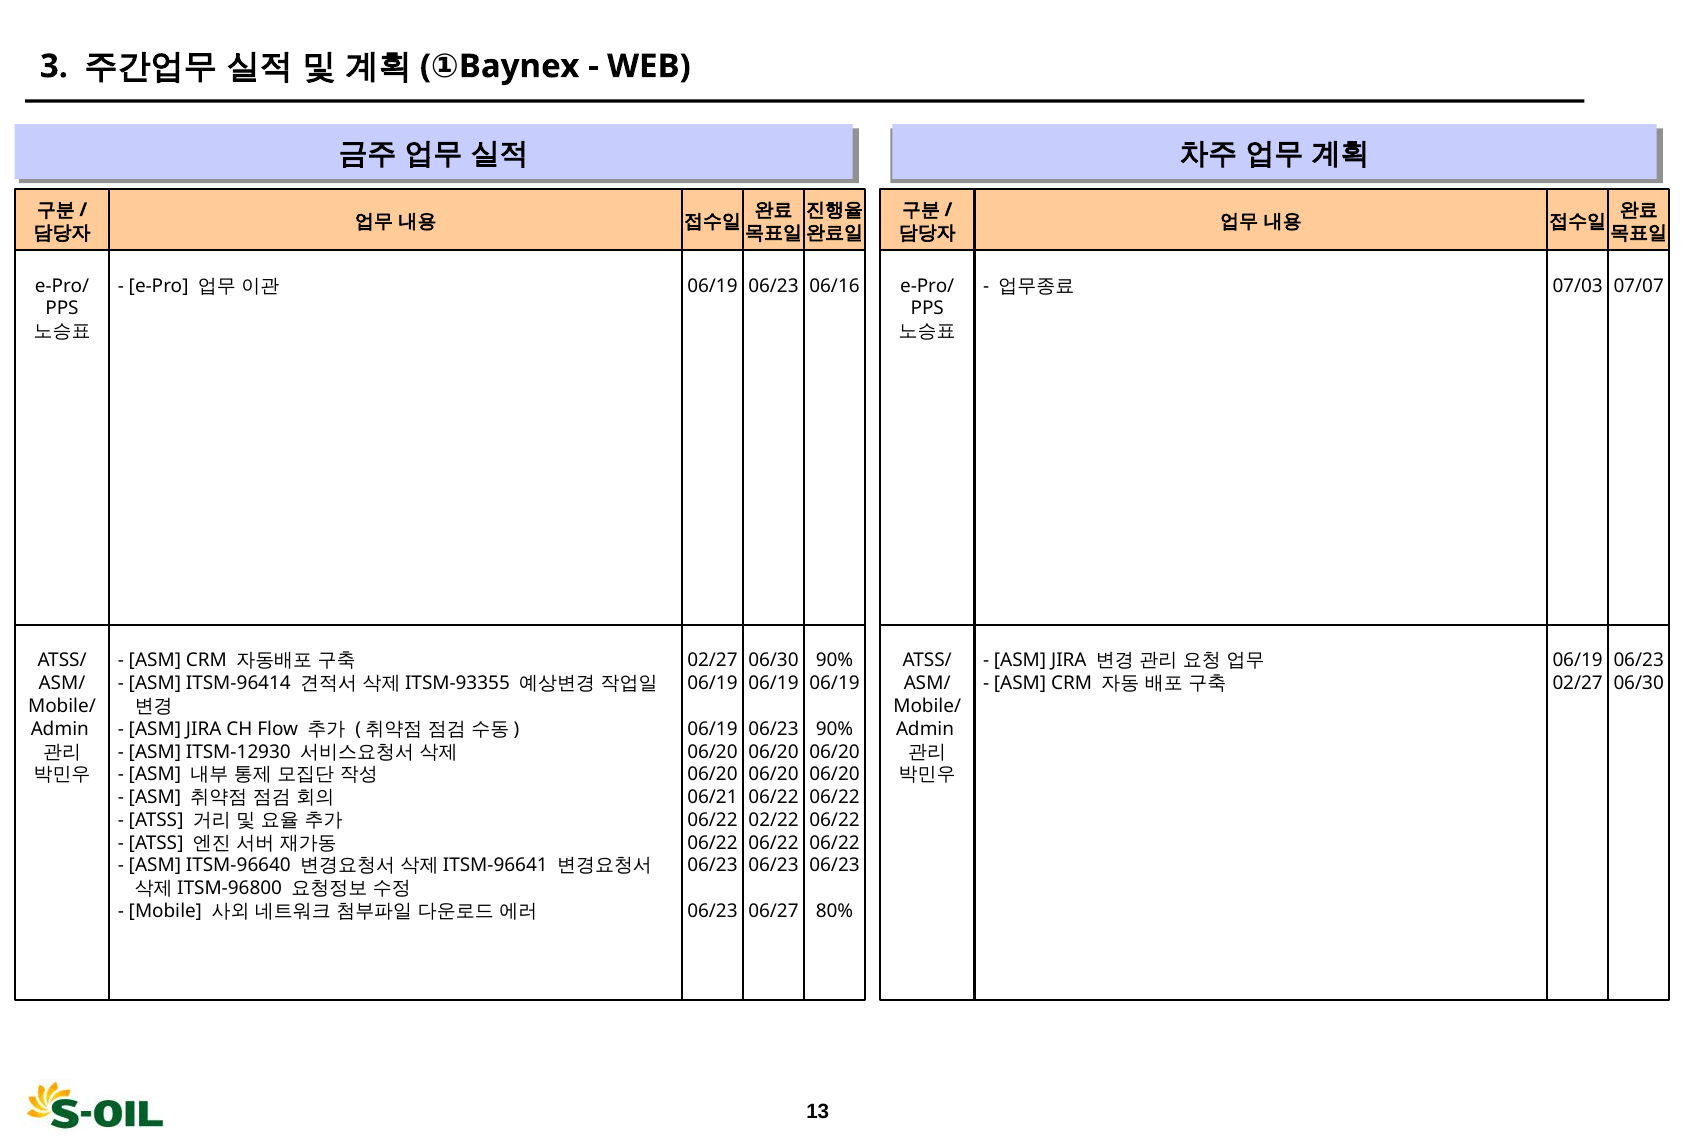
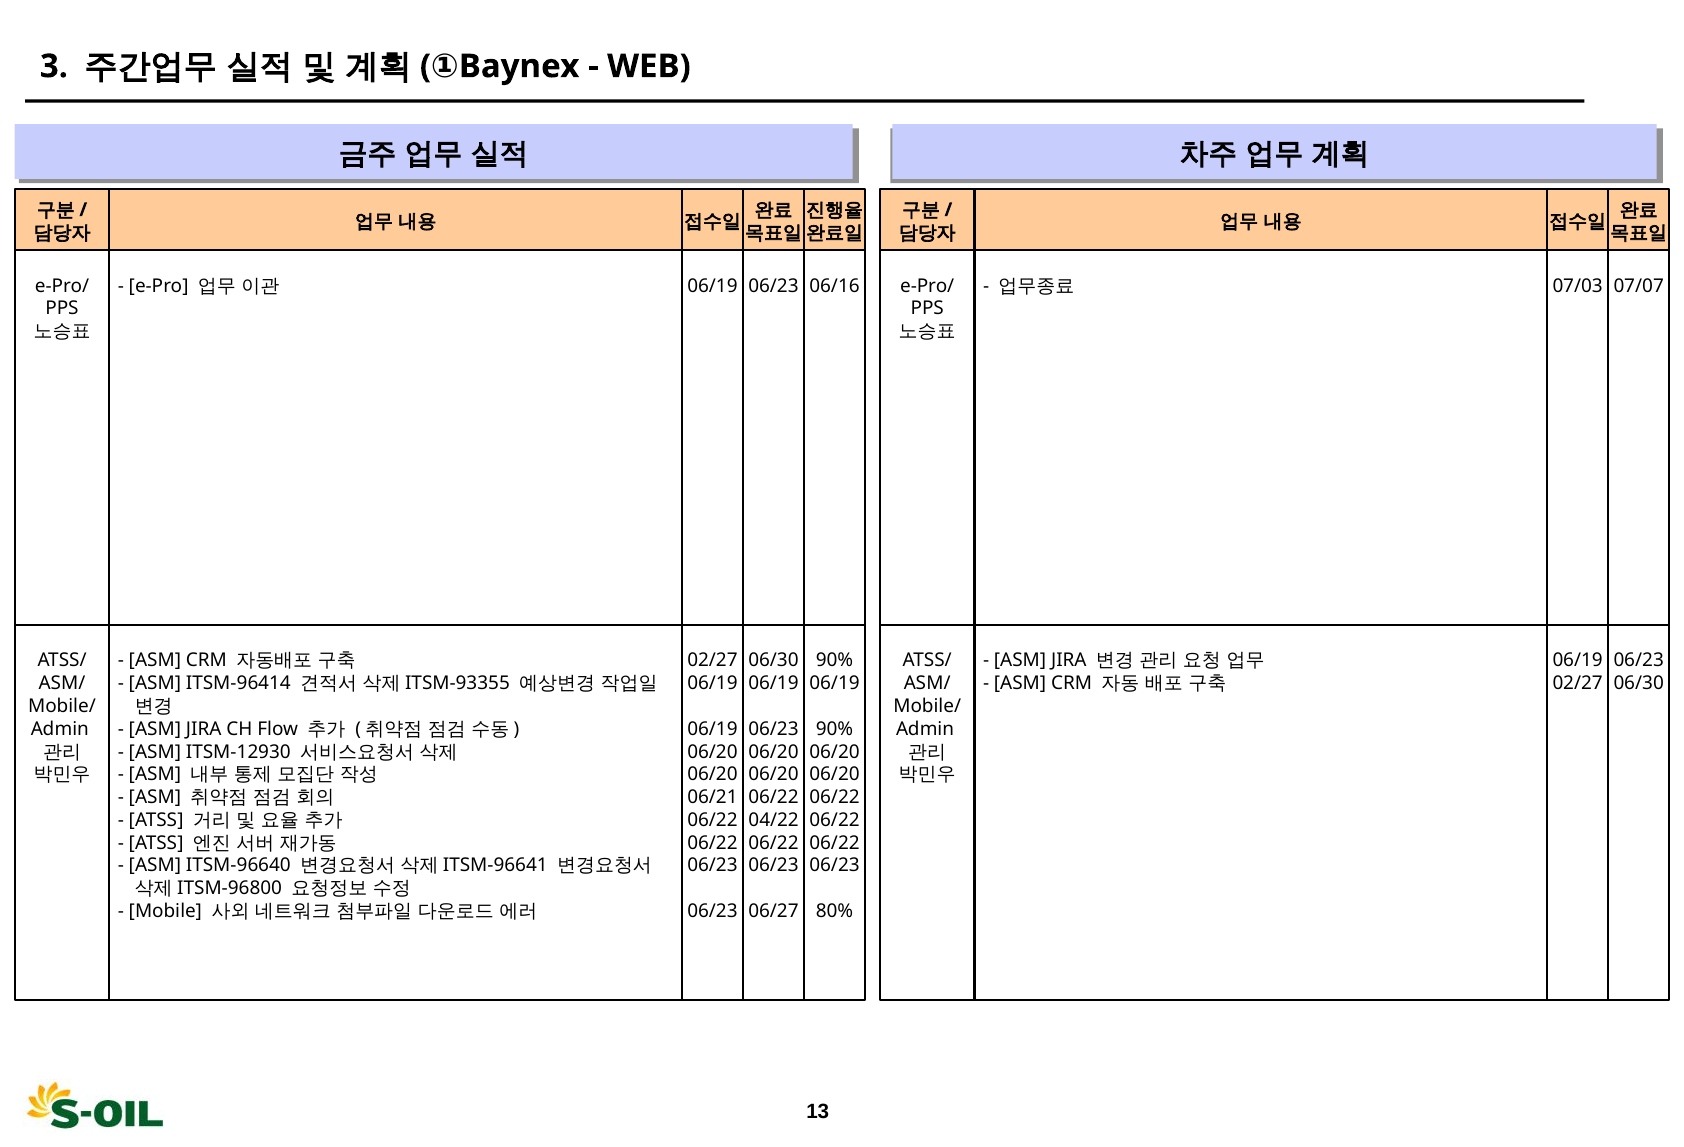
02/22: 02/22 -> 04/22 (774, 820)
